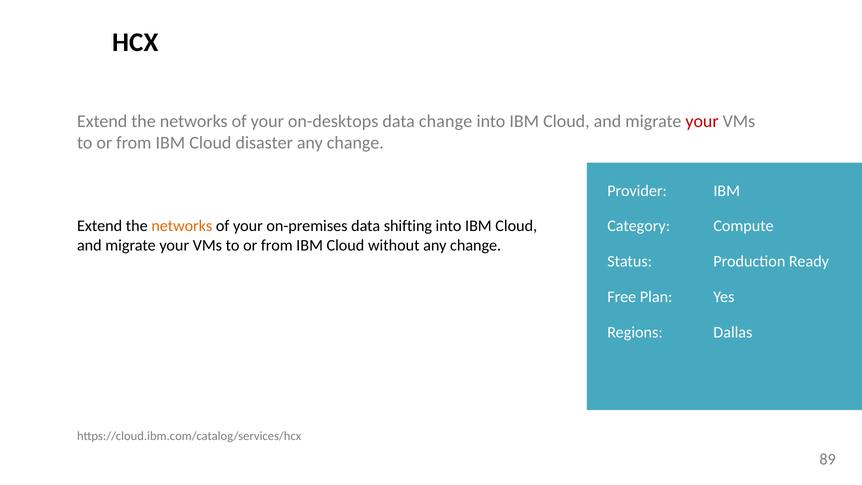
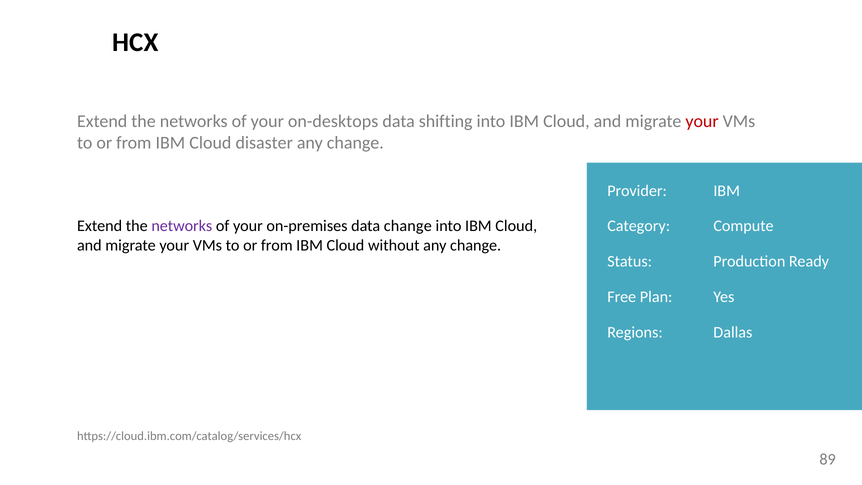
data change: change -> shifting (446, 121)
networks colour: orange -> purple (182, 226)
data shifting: shifting -> change (408, 226)
